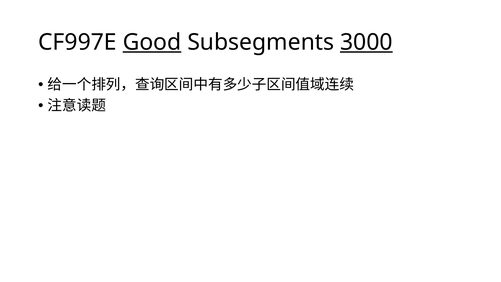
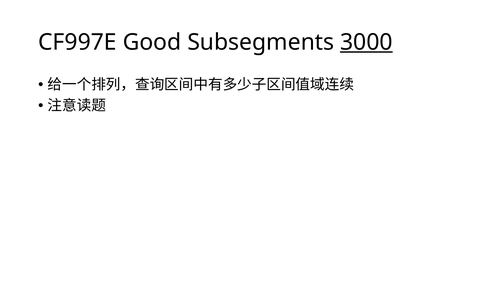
Good underline: present -> none (152, 42)
